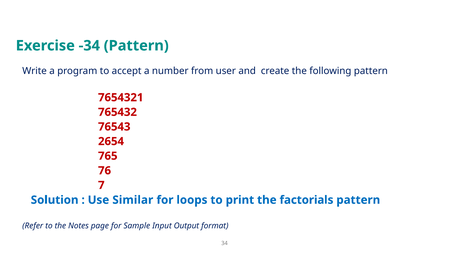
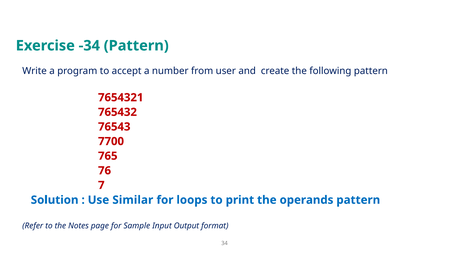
2654: 2654 -> 7700 (111, 141)
factorials: factorials -> operands (306, 200)
